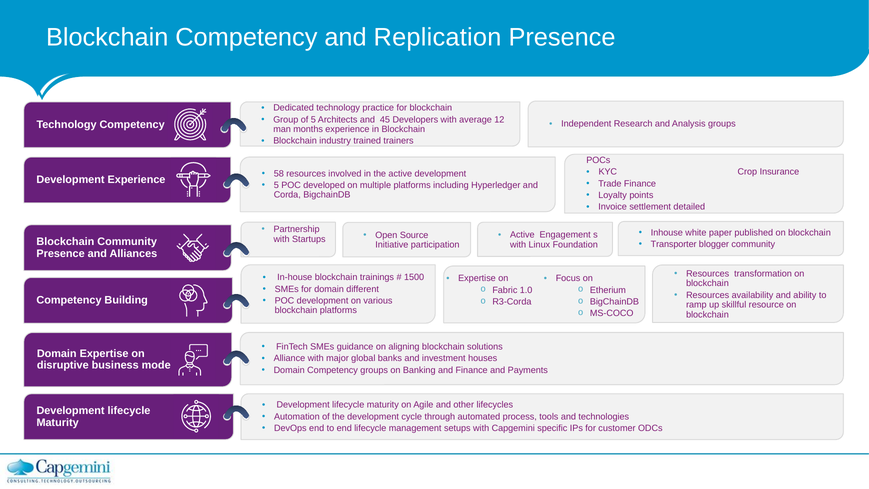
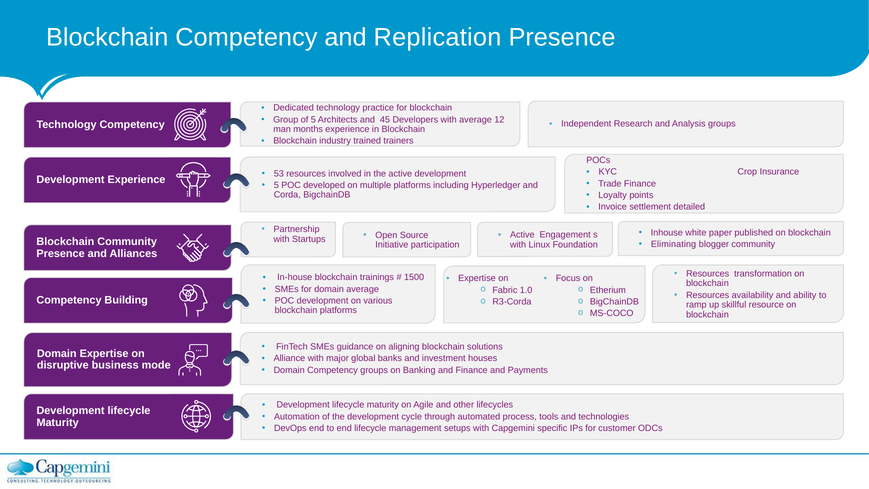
58: 58 -> 53 (279, 174)
Transporter: Transporter -> Eliminating (674, 244)
domain different: different -> average (363, 289)
